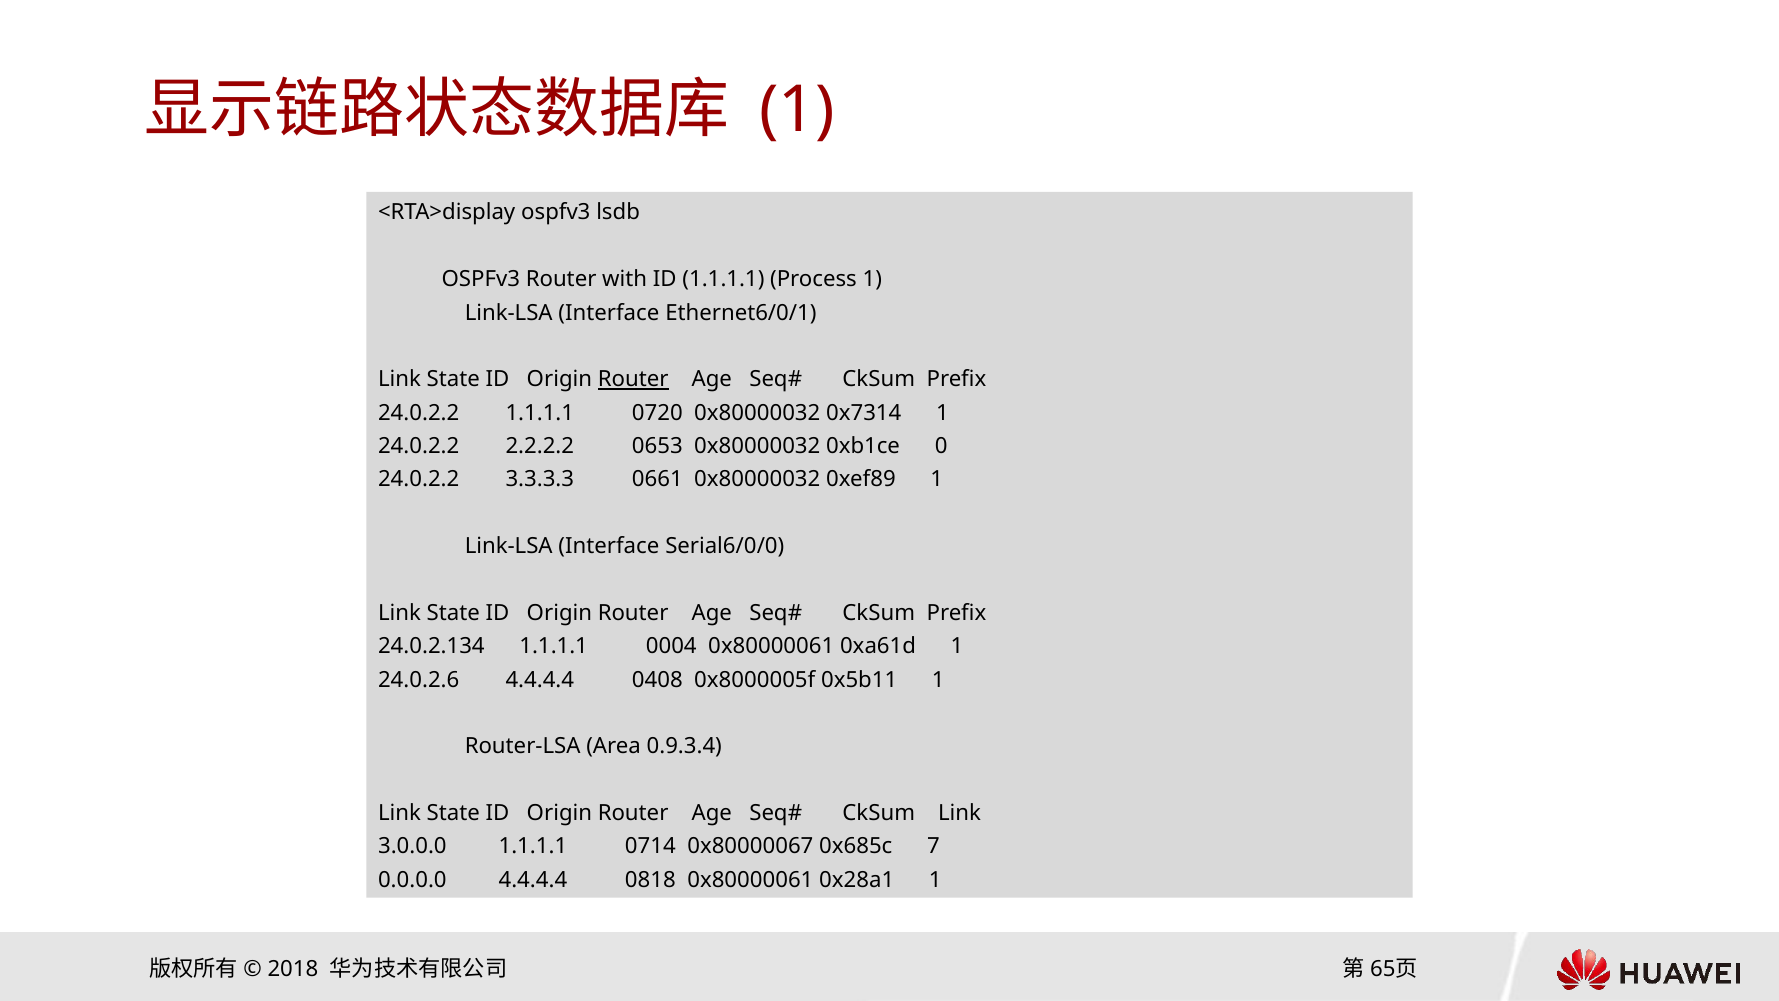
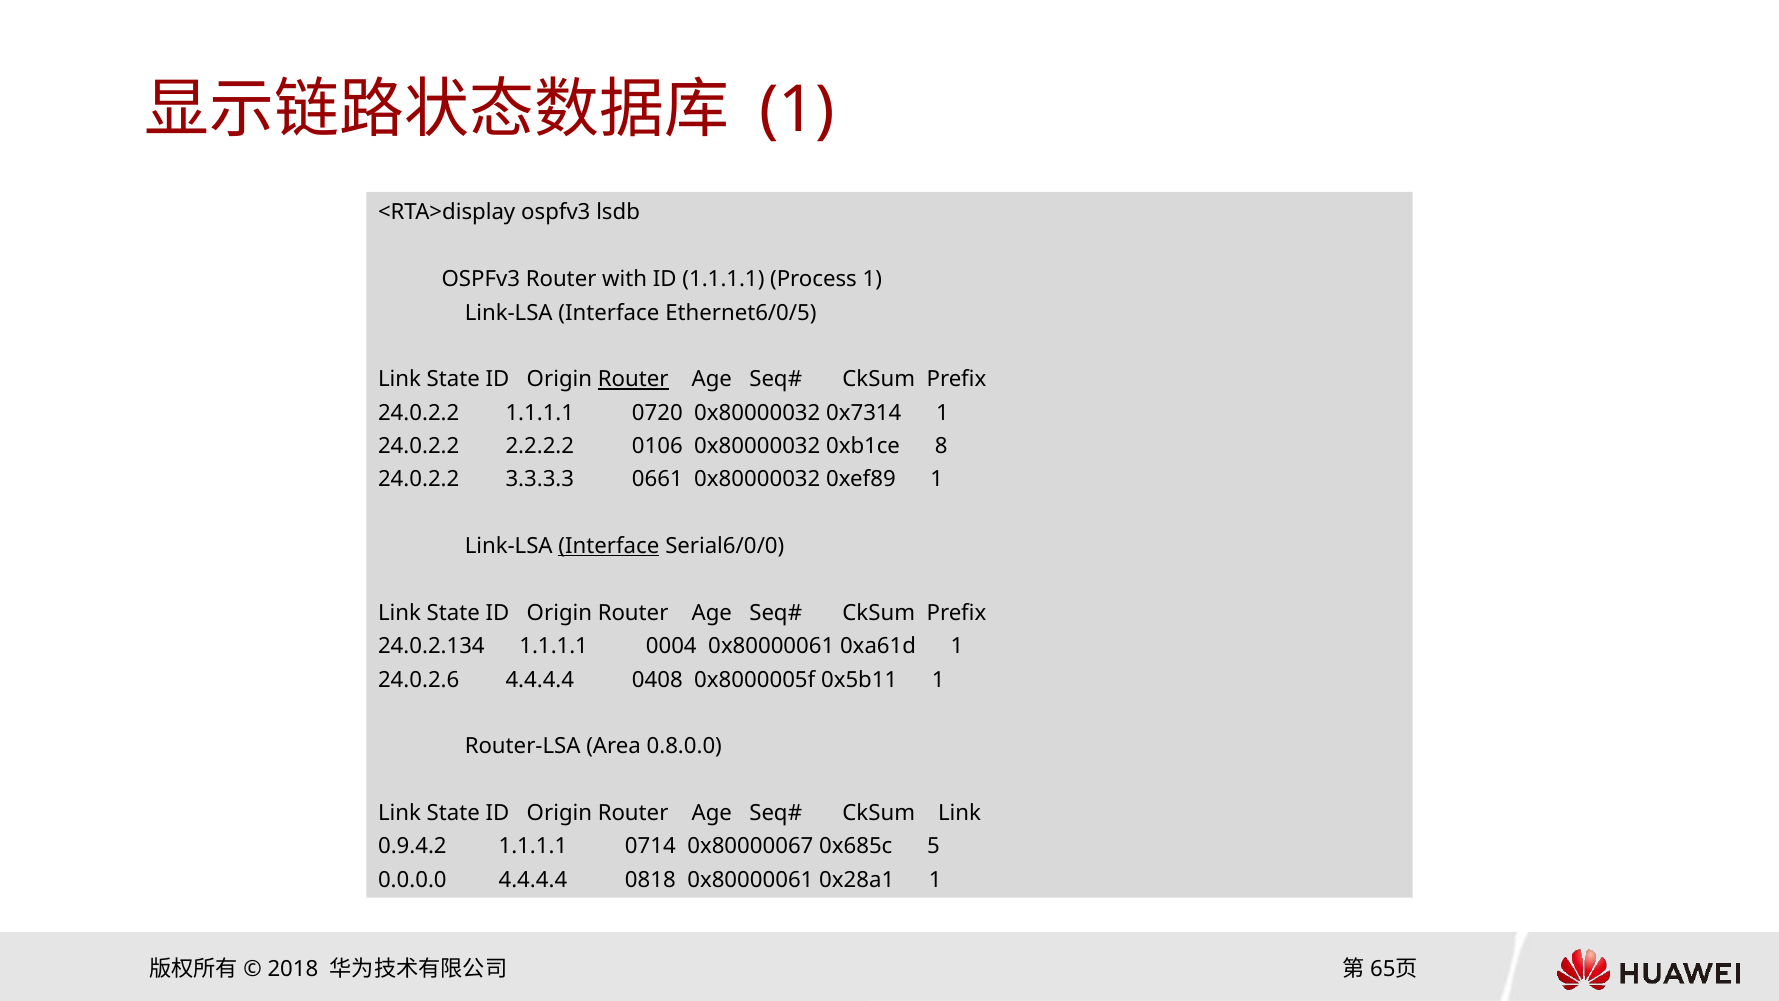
Ethernet6/0/1: Ethernet6/0/1 -> Ethernet6/0/5 (741, 313)
0653: 0653 -> 0106 (657, 446)
0: 0 -> 8 (941, 446)
Interface underline: none -> present (609, 546)
0.9.3.4: 0.9.3.4 -> 0.8.0.0 (684, 746)
3.0.0.0: 3.0.0.0 -> 0.9.4.2 (412, 846)
7: 7 -> 5 (933, 846)
